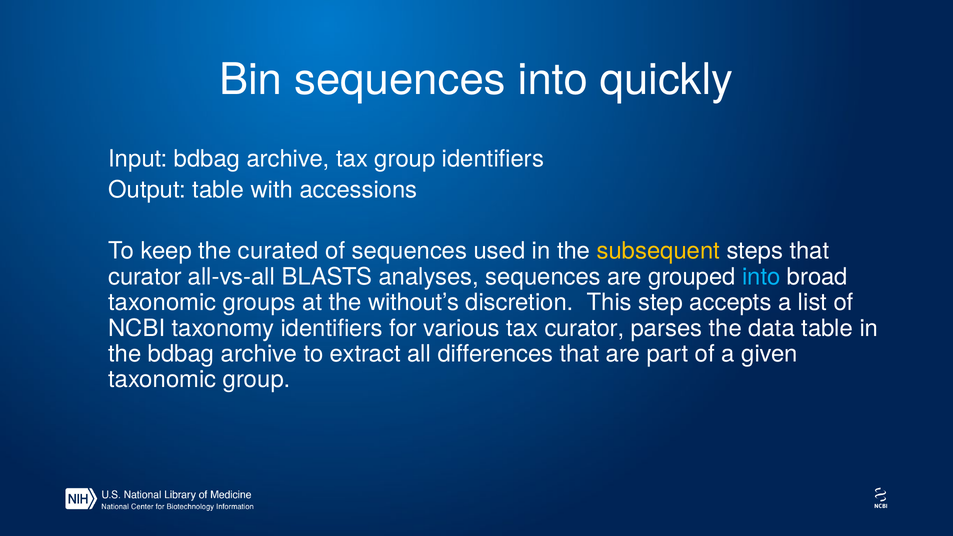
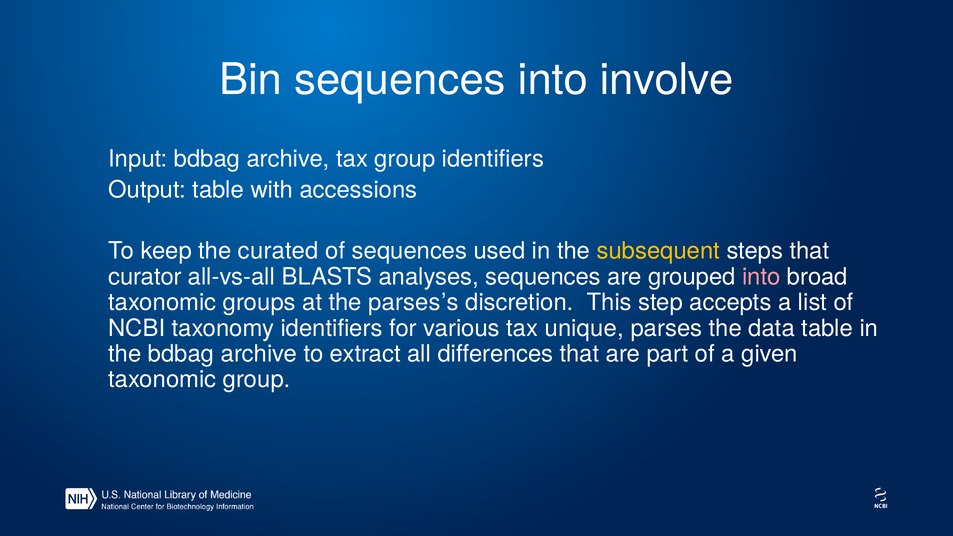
quickly: quickly -> involve (667, 80)
into colour: light blue -> pink (761, 277)
without’s: without’s -> parses’s (413, 302)
tax curator: curator -> unique (584, 328)
